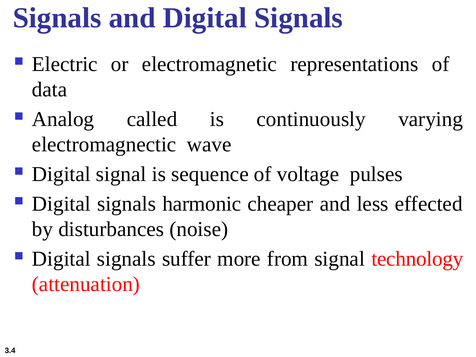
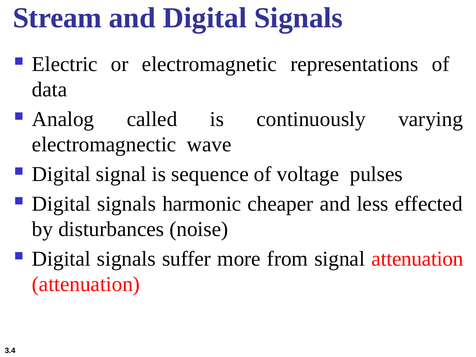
Signals: Signals -> Stream (57, 18)
signal technology: technology -> attenuation (418, 259)
